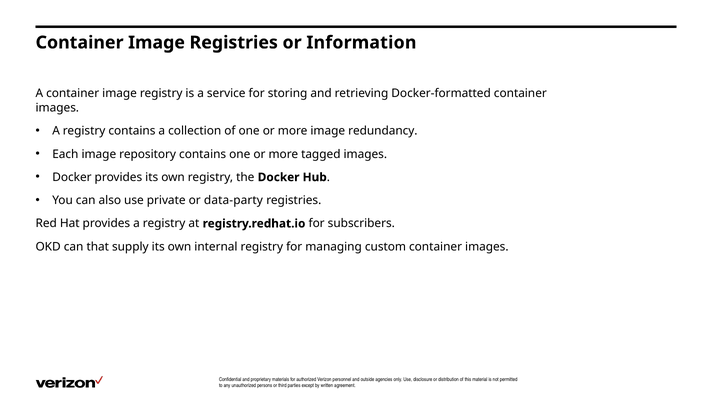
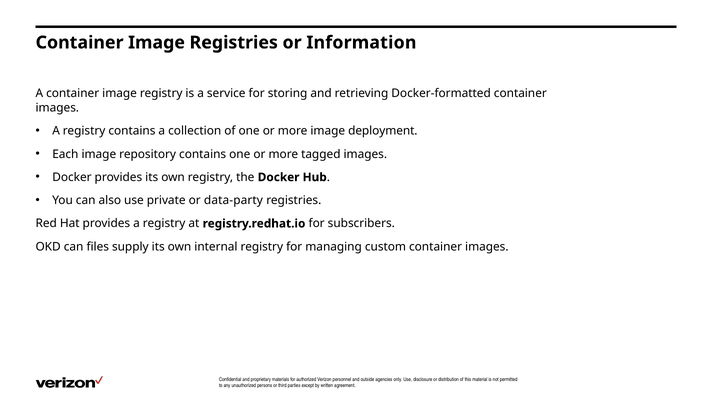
redundancy: redundancy -> deployment (383, 131)
that: that -> files (98, 246)
